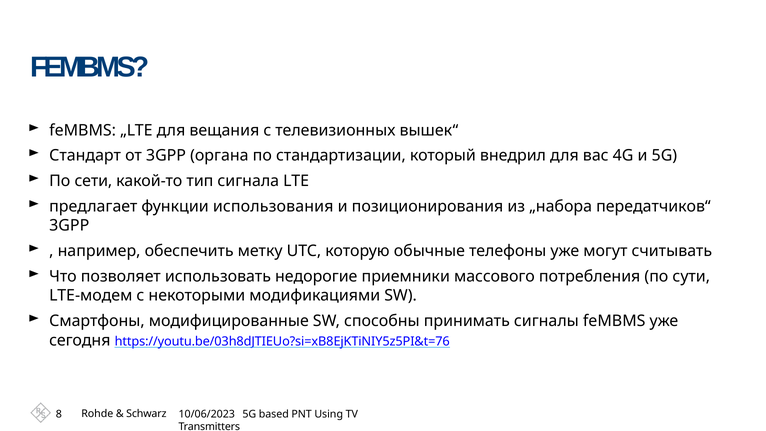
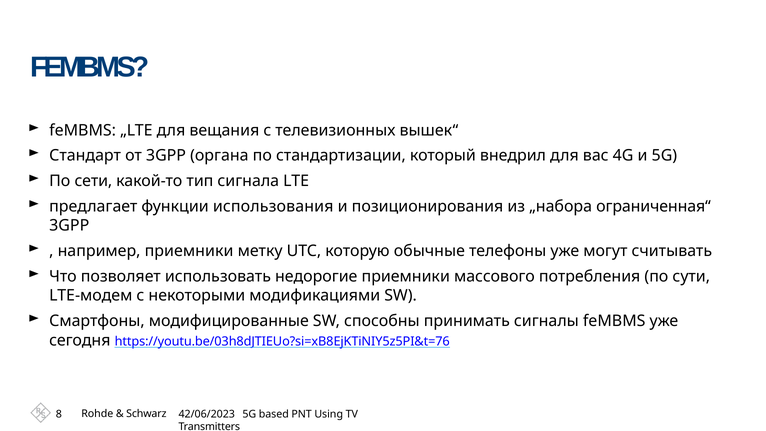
передатчиков“: передатчиков“ -> ограниченная“ (654, 207)
например обеспечить: обеспечить -> приемники (189, 251)
10/06/2023: 10/06/2023 -> 42/06/2023 (207, 414)
